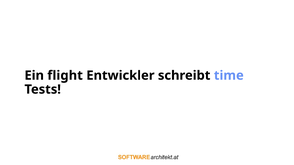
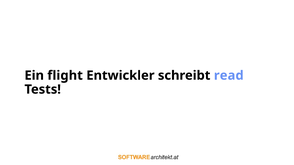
time: time -> read (229, 76)
